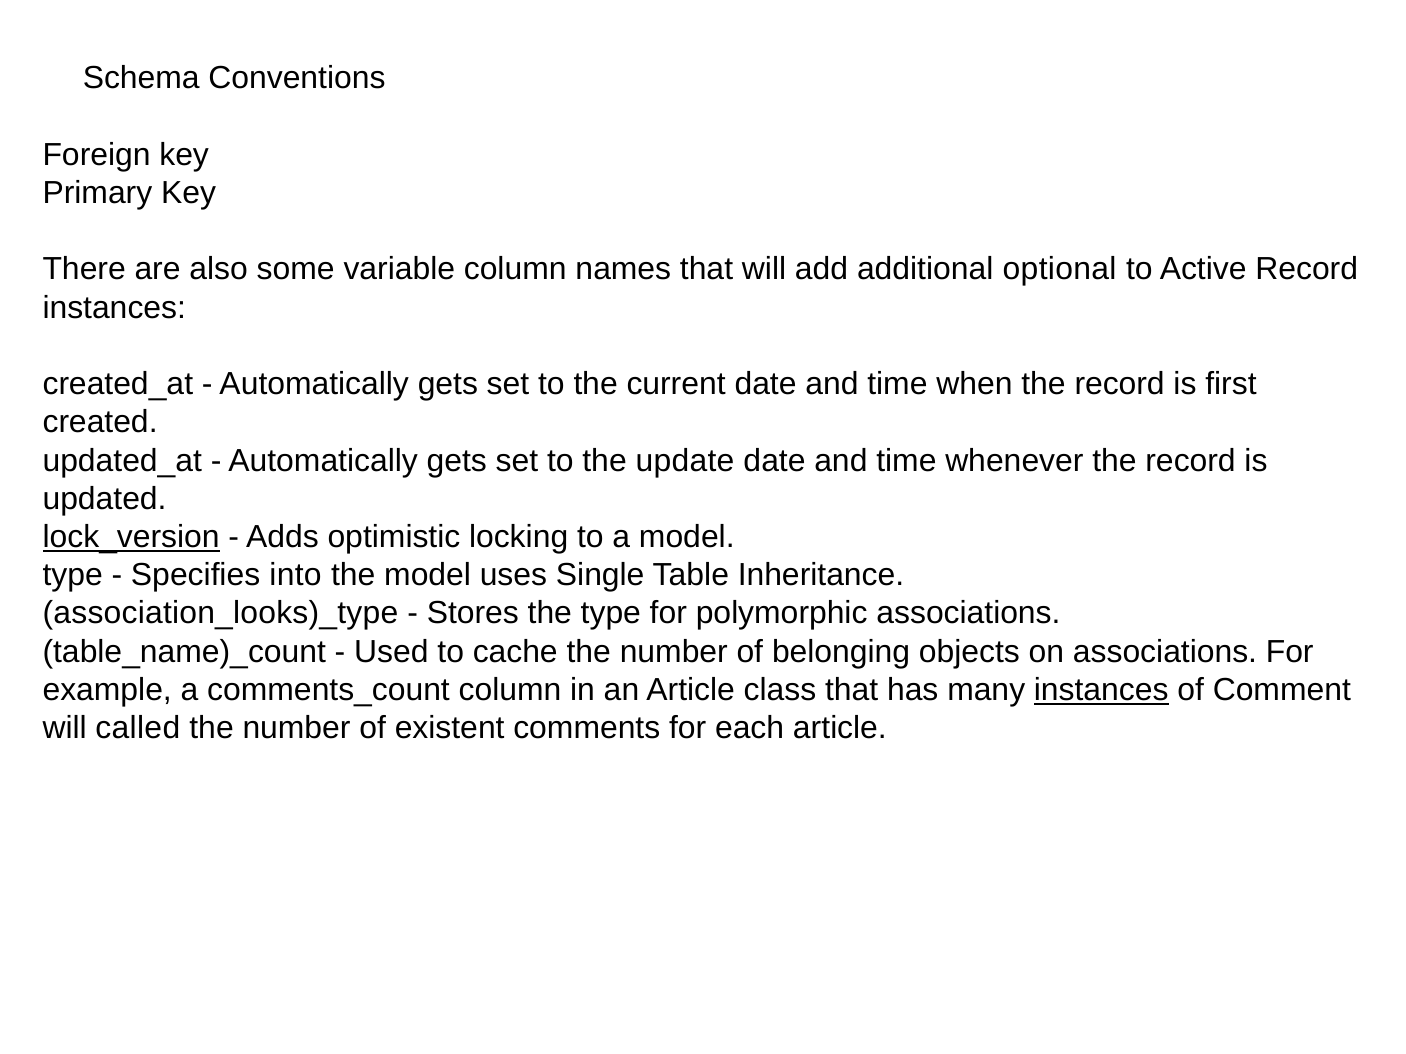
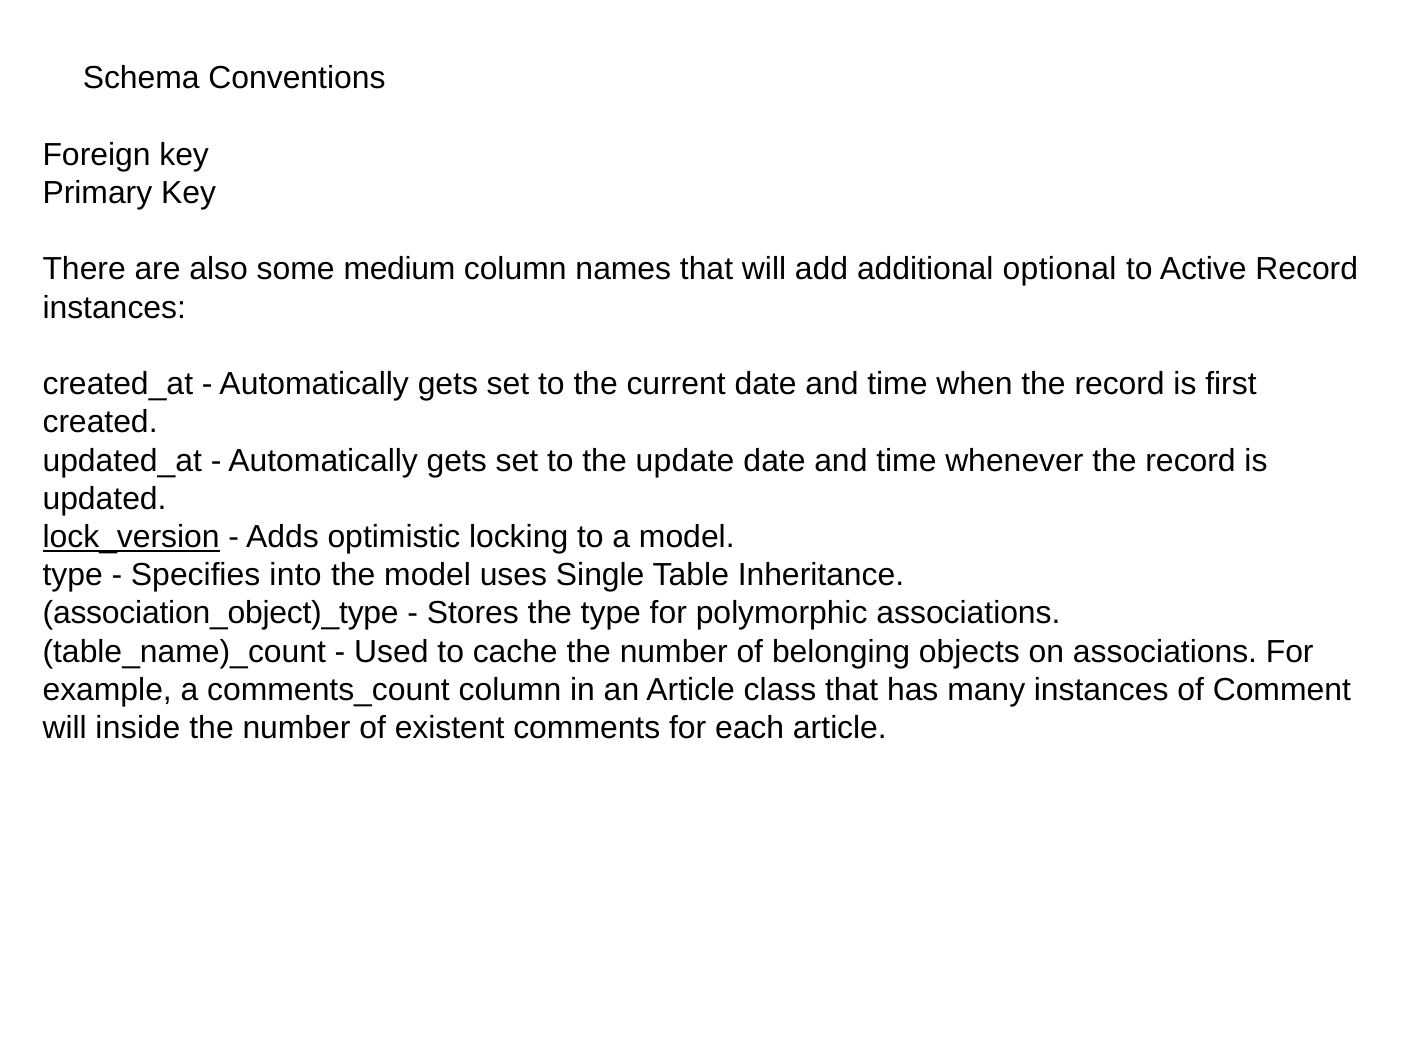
variable: variable -> medium (399, 269)
association_looks)_type: association_looks)_type -> association_object)_type (221, 614)
instances underline: present -> none (1101, 690)
called: called -> inside (138, 728)
